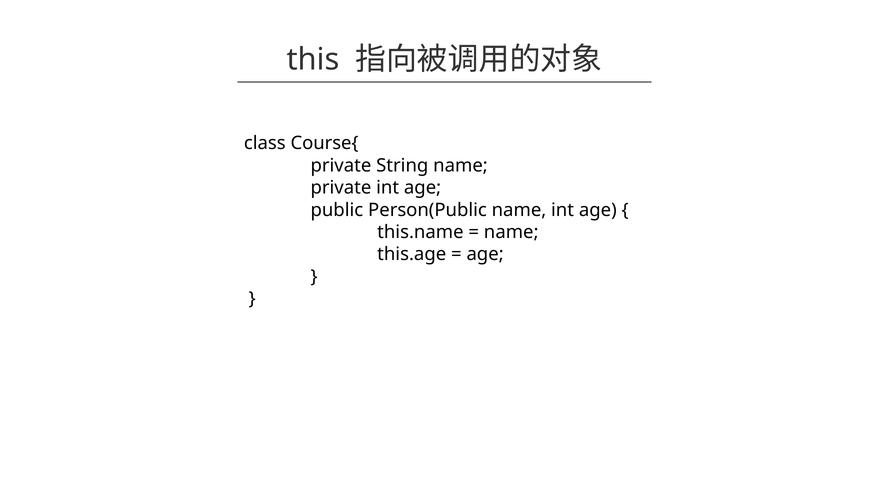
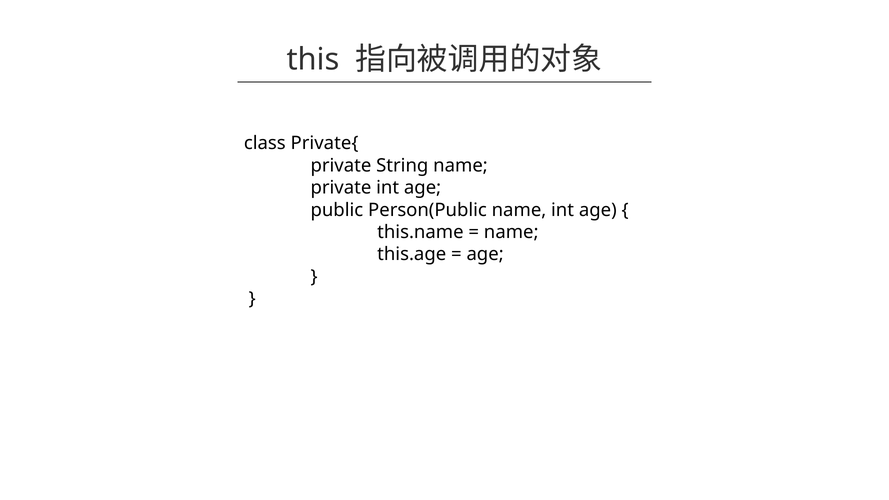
Course{: Course{ -> Private{ (324, 143)
